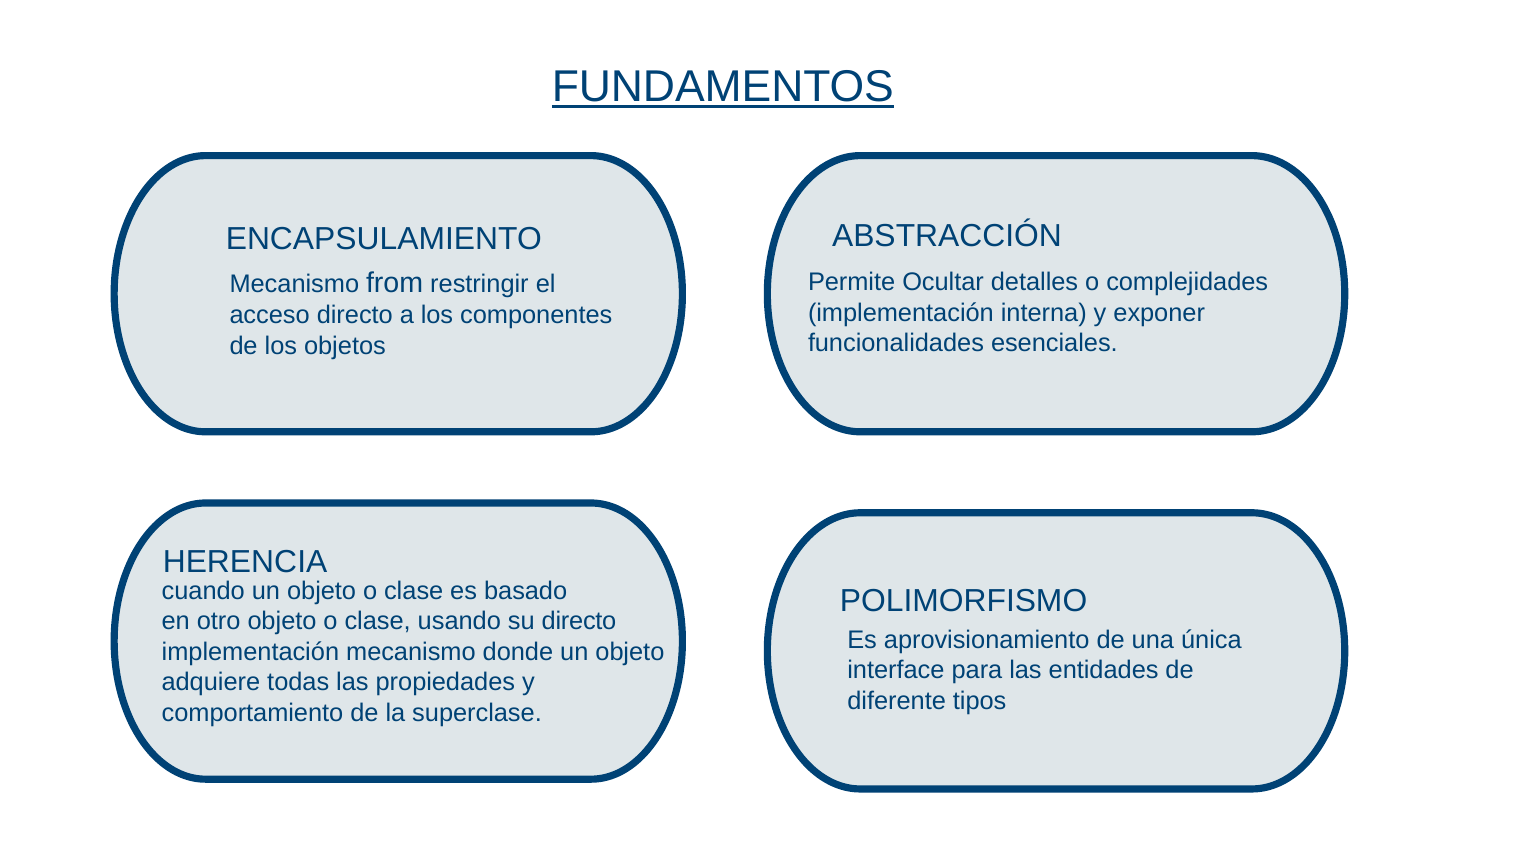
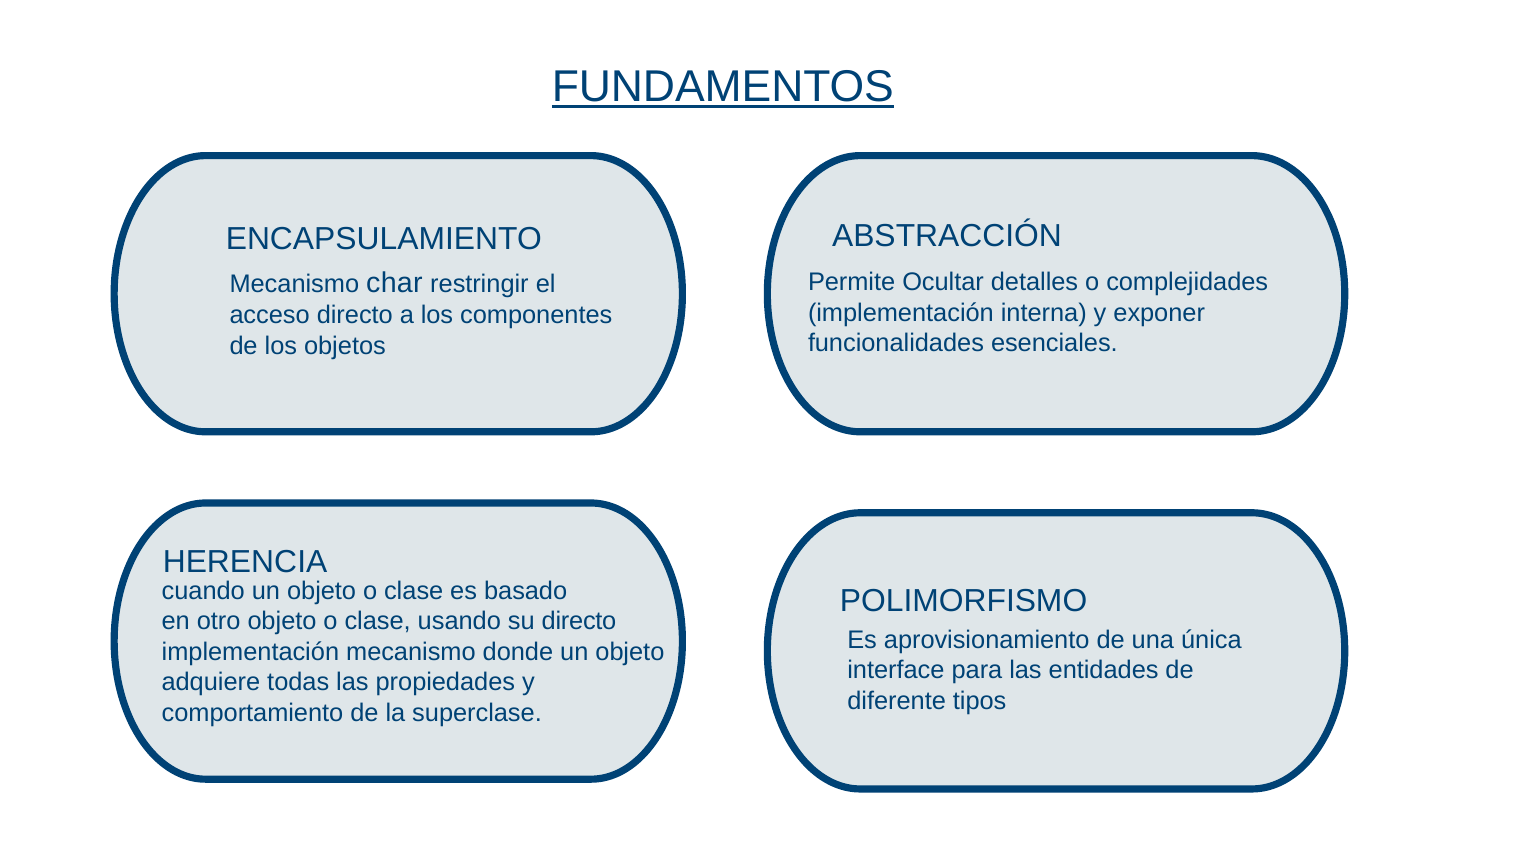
from: from -> char (394, 283)
